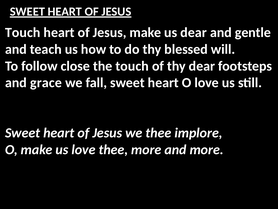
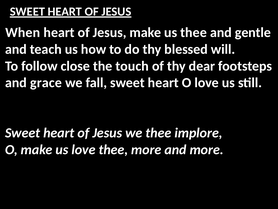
Touch: Touch -> When (23, 33)
us dear: dear -> thee (194, 33)
